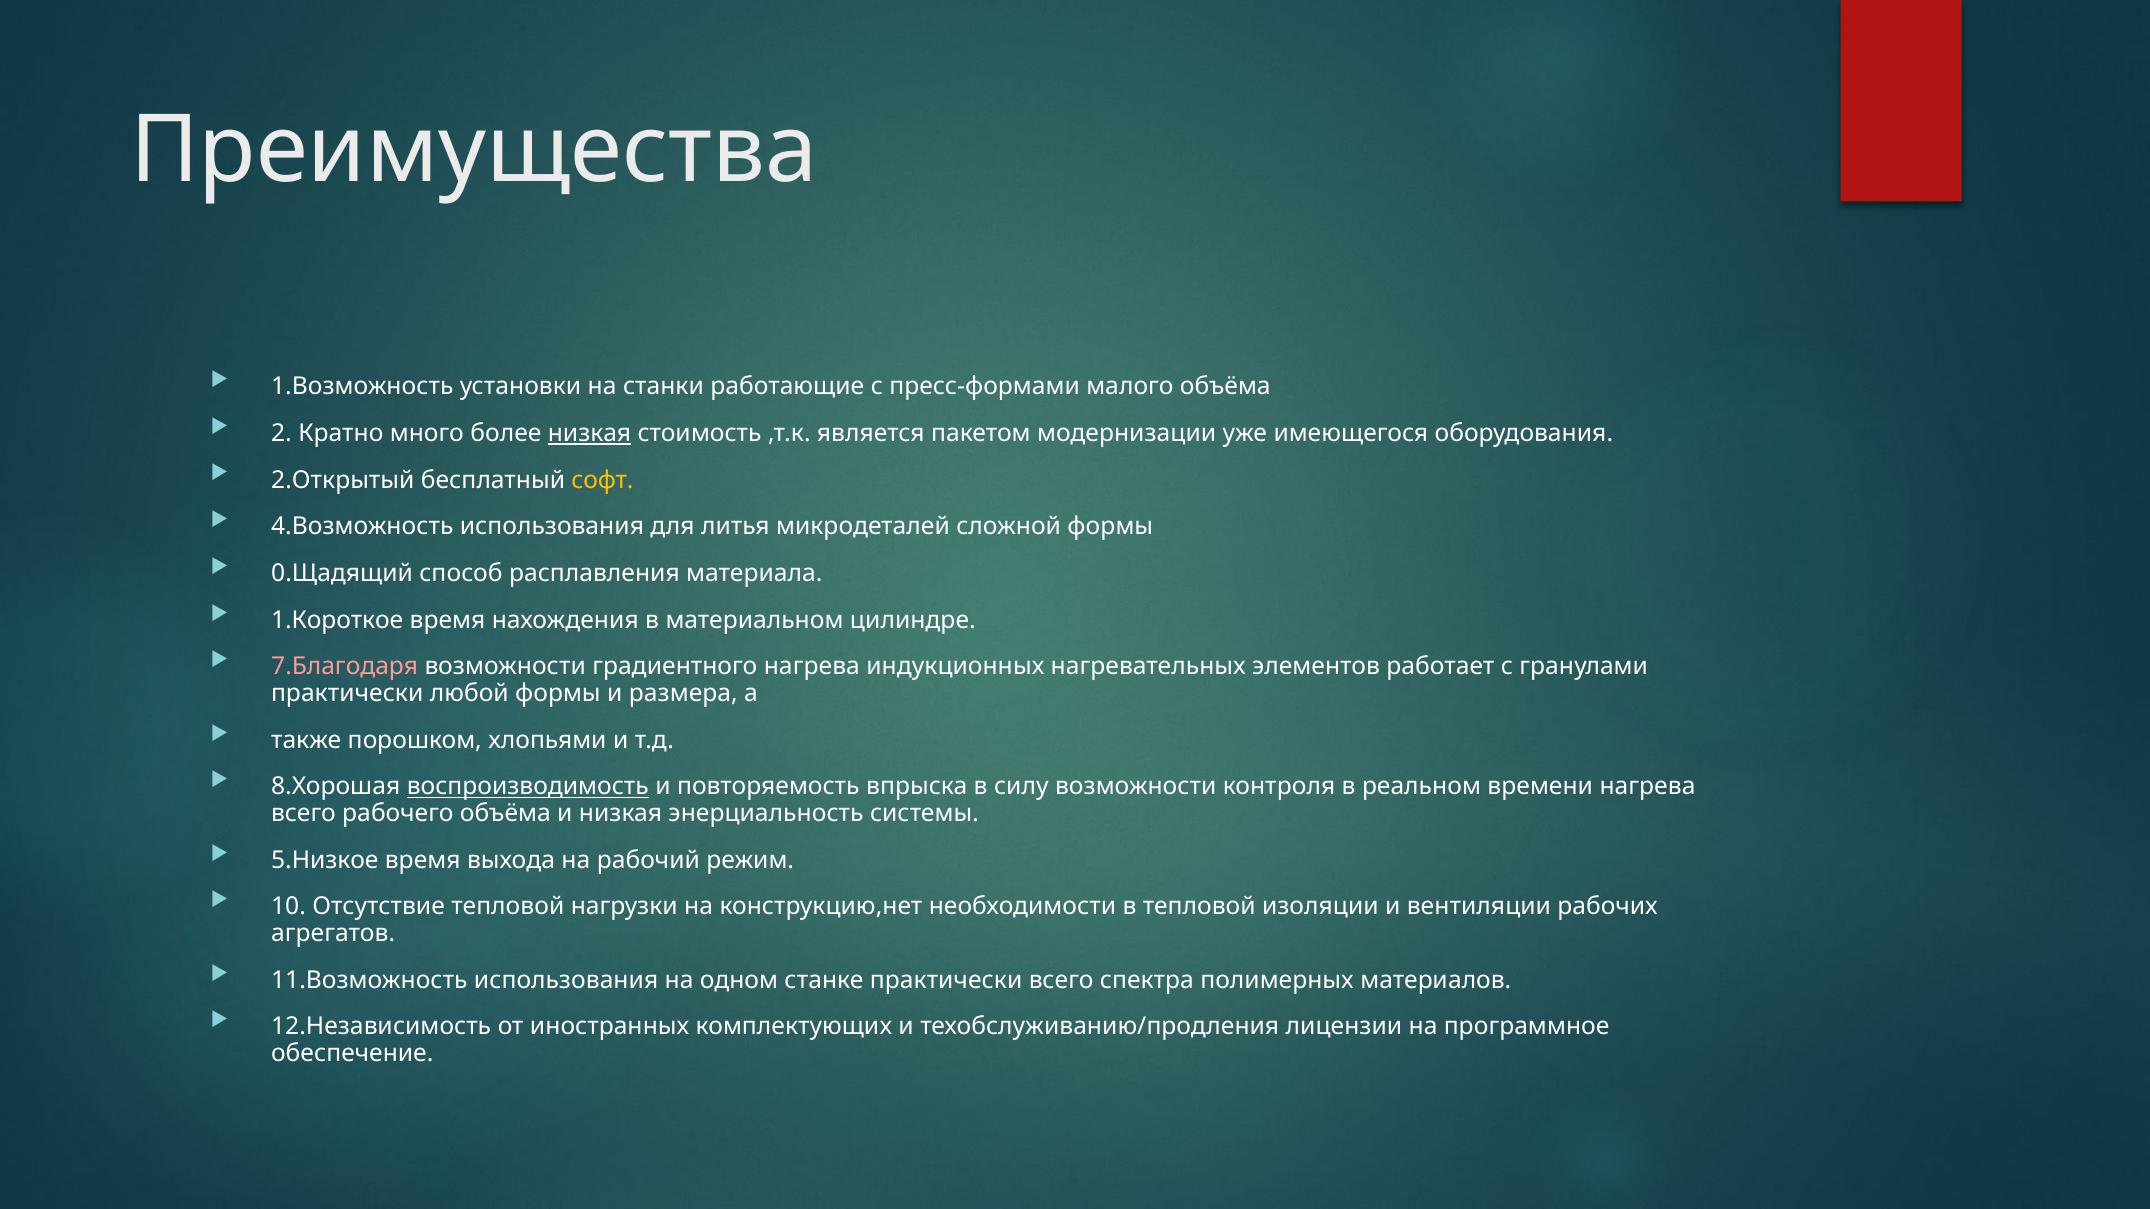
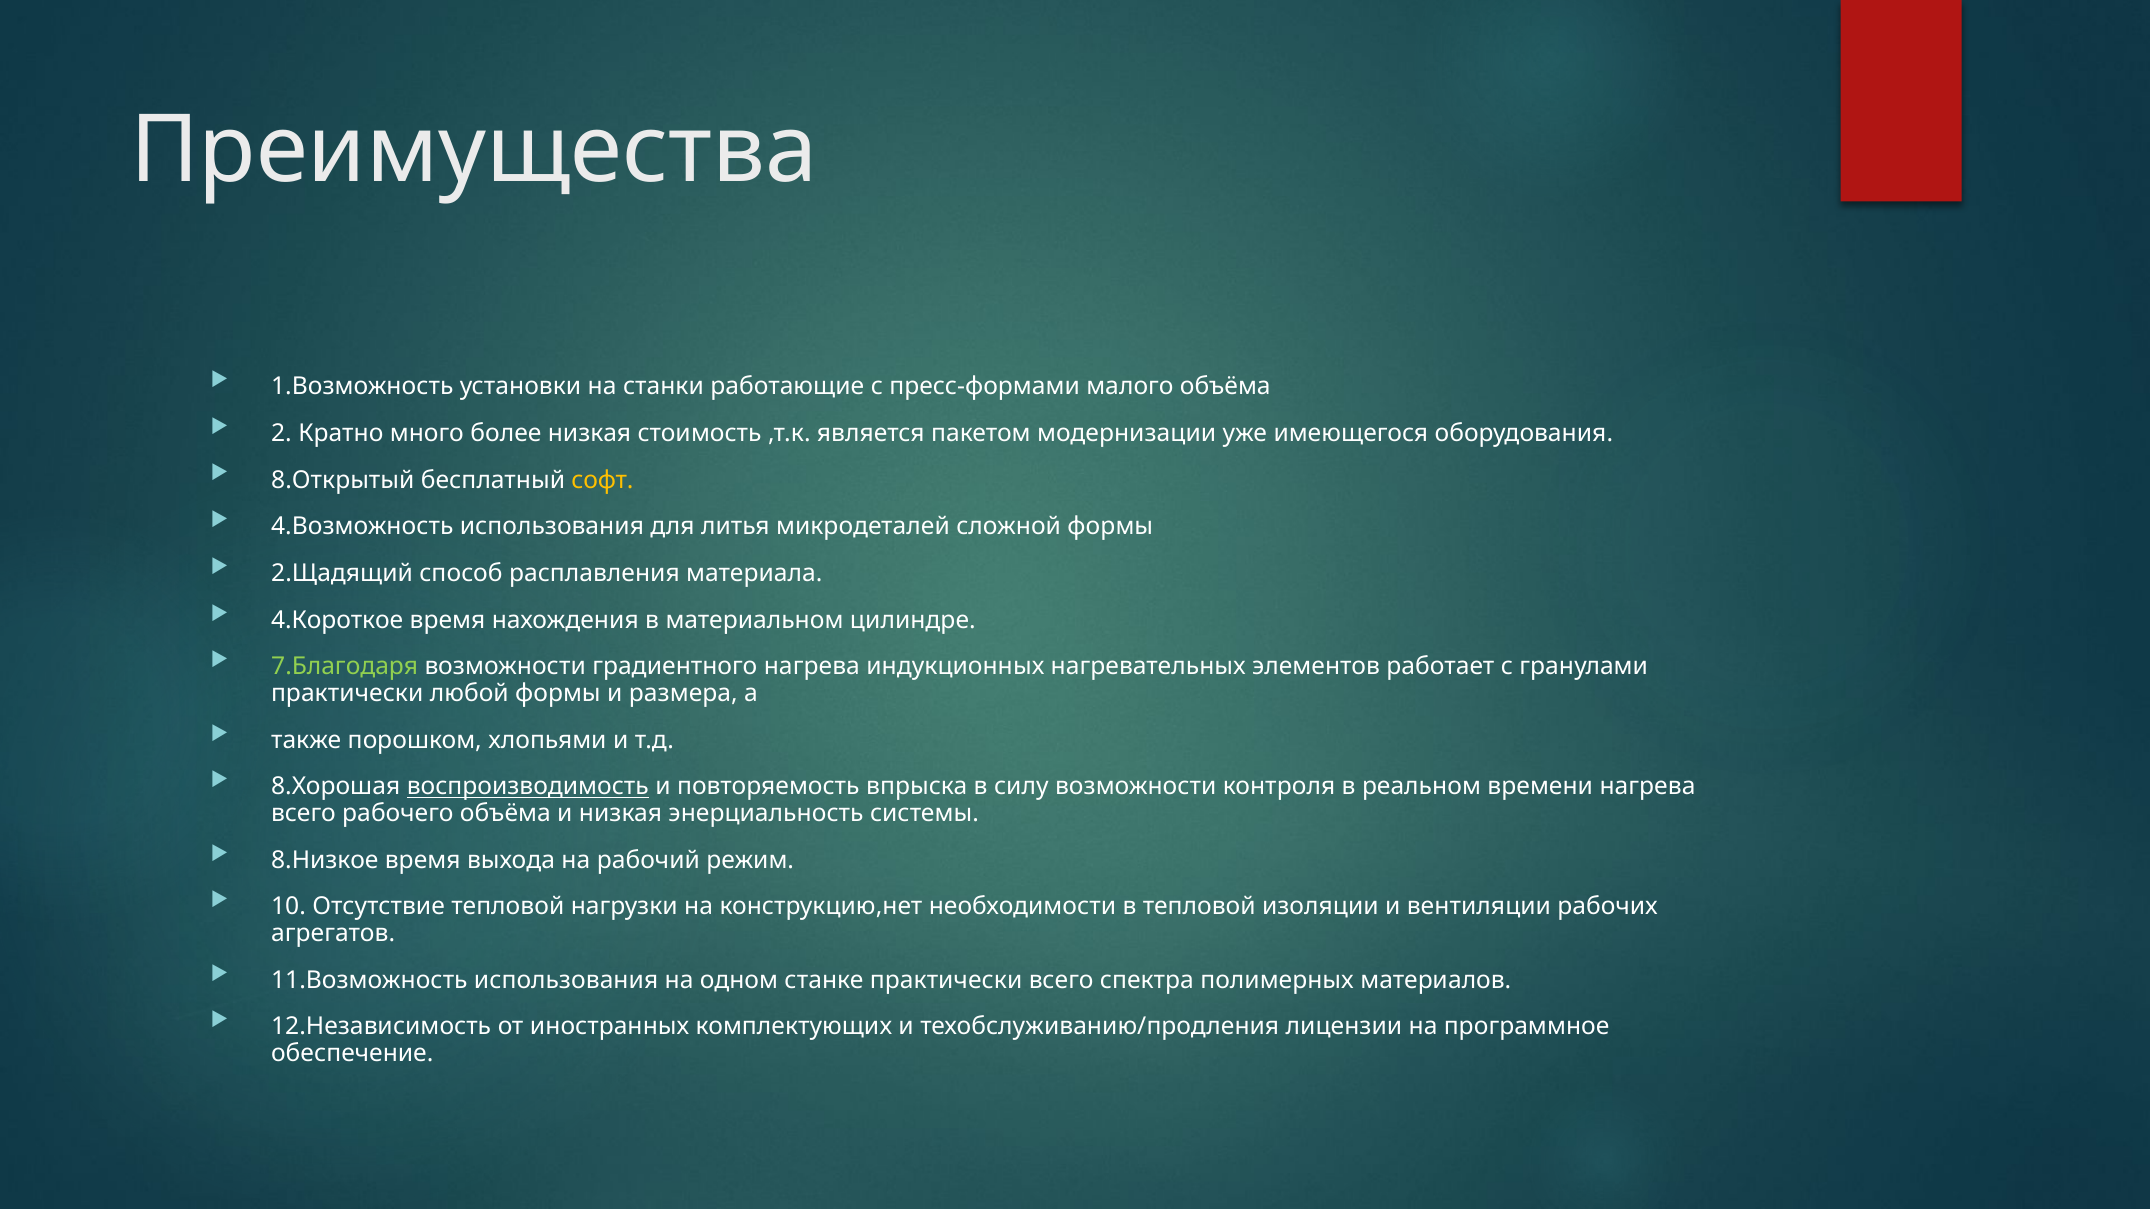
низкая underline: present -> none (590, 433)
2.Открытый: 2.Открытый -> 8.Открытый (343, 480)
0.Щадящий: 0.Щадящий -> 2.Щадящий (342, 574)
1.Короткое: 1.Короткое -> 4.Короткое (337, 620)
7.Благодаря colour: pink -> light green (345, 667)
5.Низкое: 5.Низкое -> 8.Низкое (325, 860)
